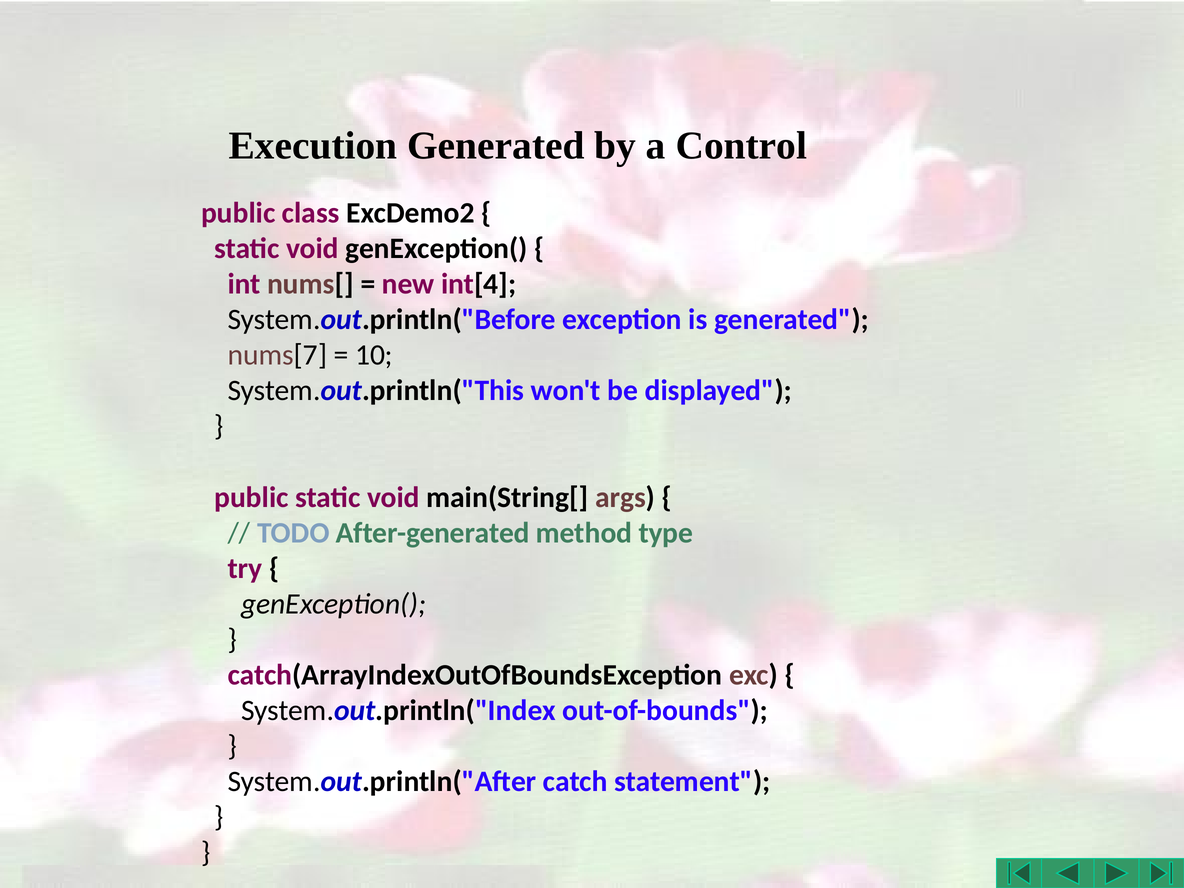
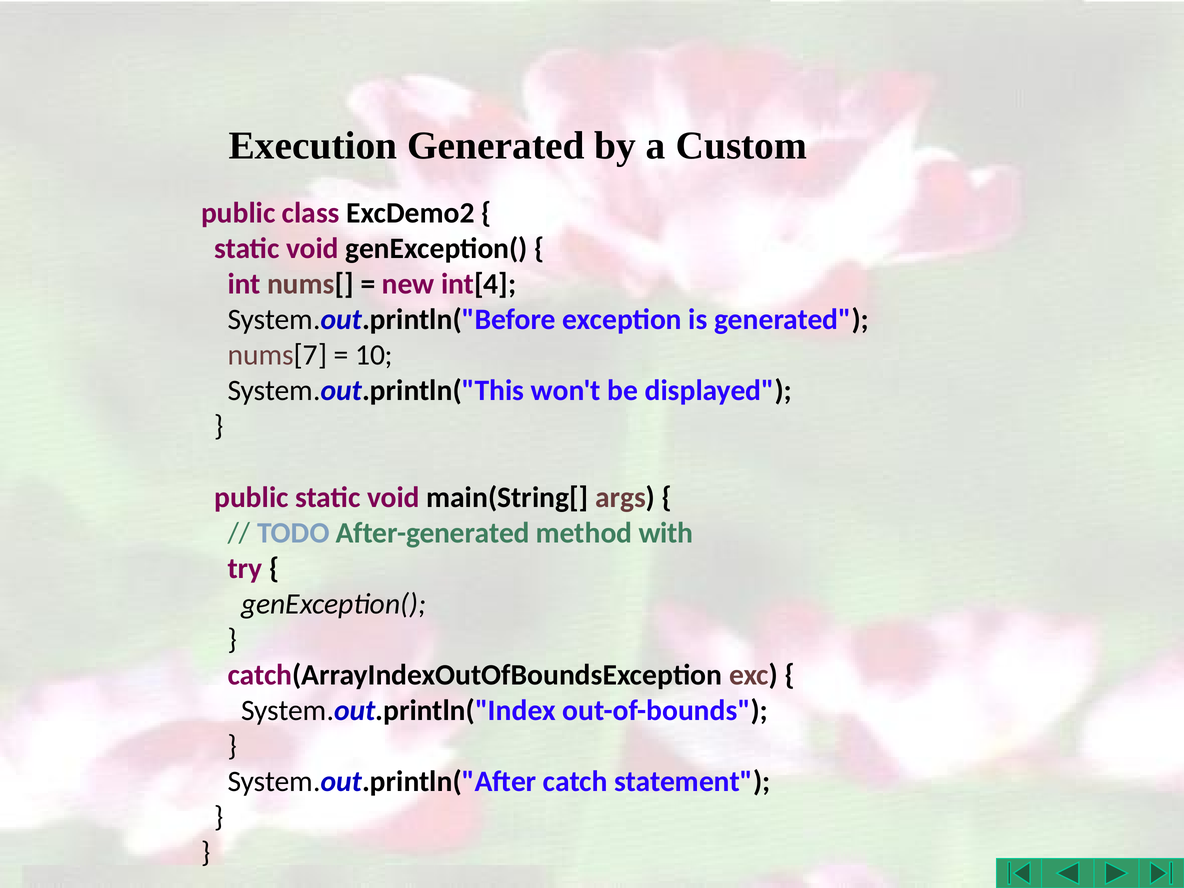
Control: Control -> Custom (741, 146)
type: type -> with (666, 533)
